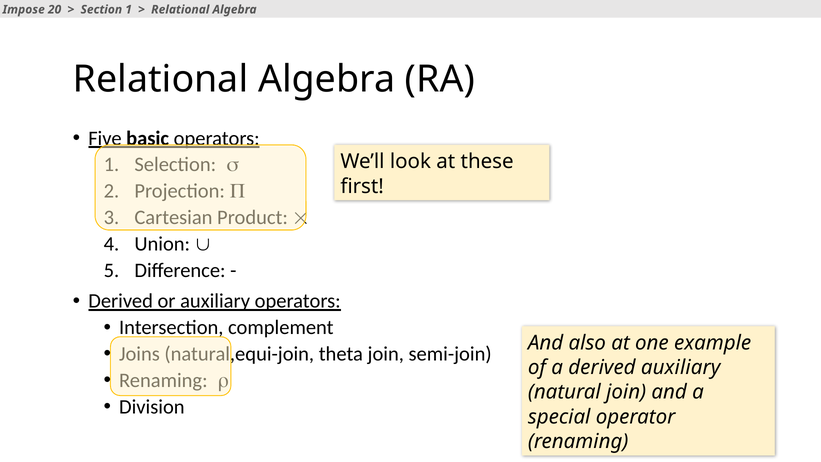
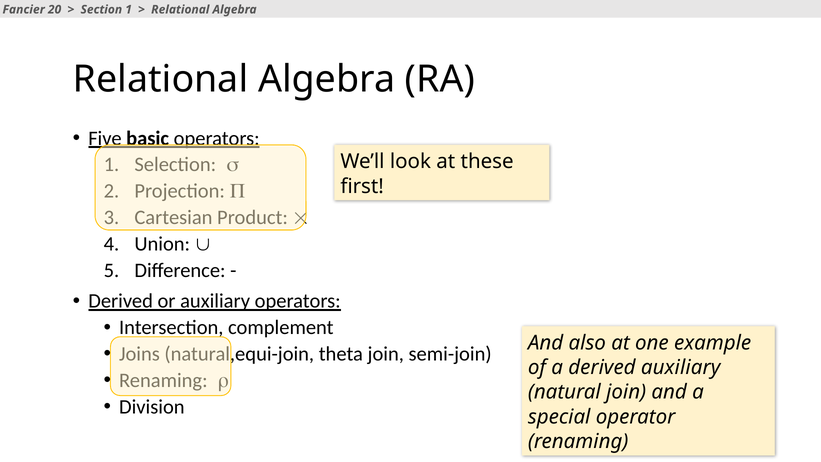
Impose: Impose -> Fancier (24, 10)
